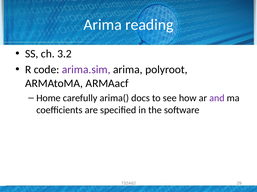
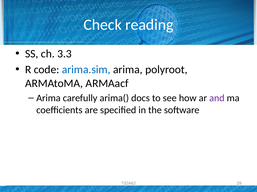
Arima: Arima -> Check (103, 25)
3.2: 3.2 -> 3.3 (65, 54)
arima.sim colour: purple -> blue (86, 70)
Home: Home -> Arima (48, 98)
